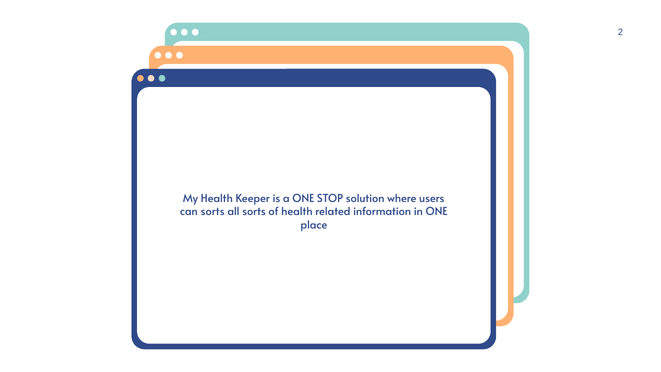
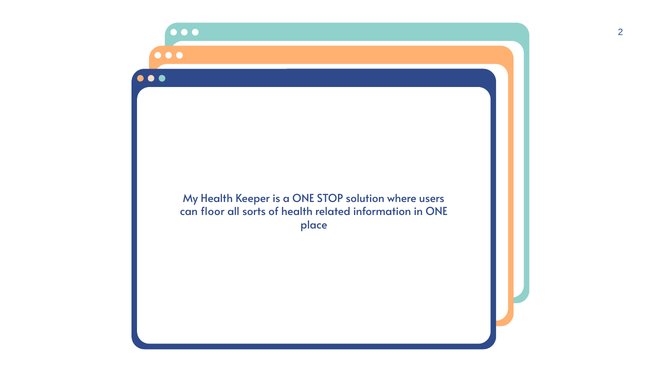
can sorts: sorts -> floor (213, 212)
